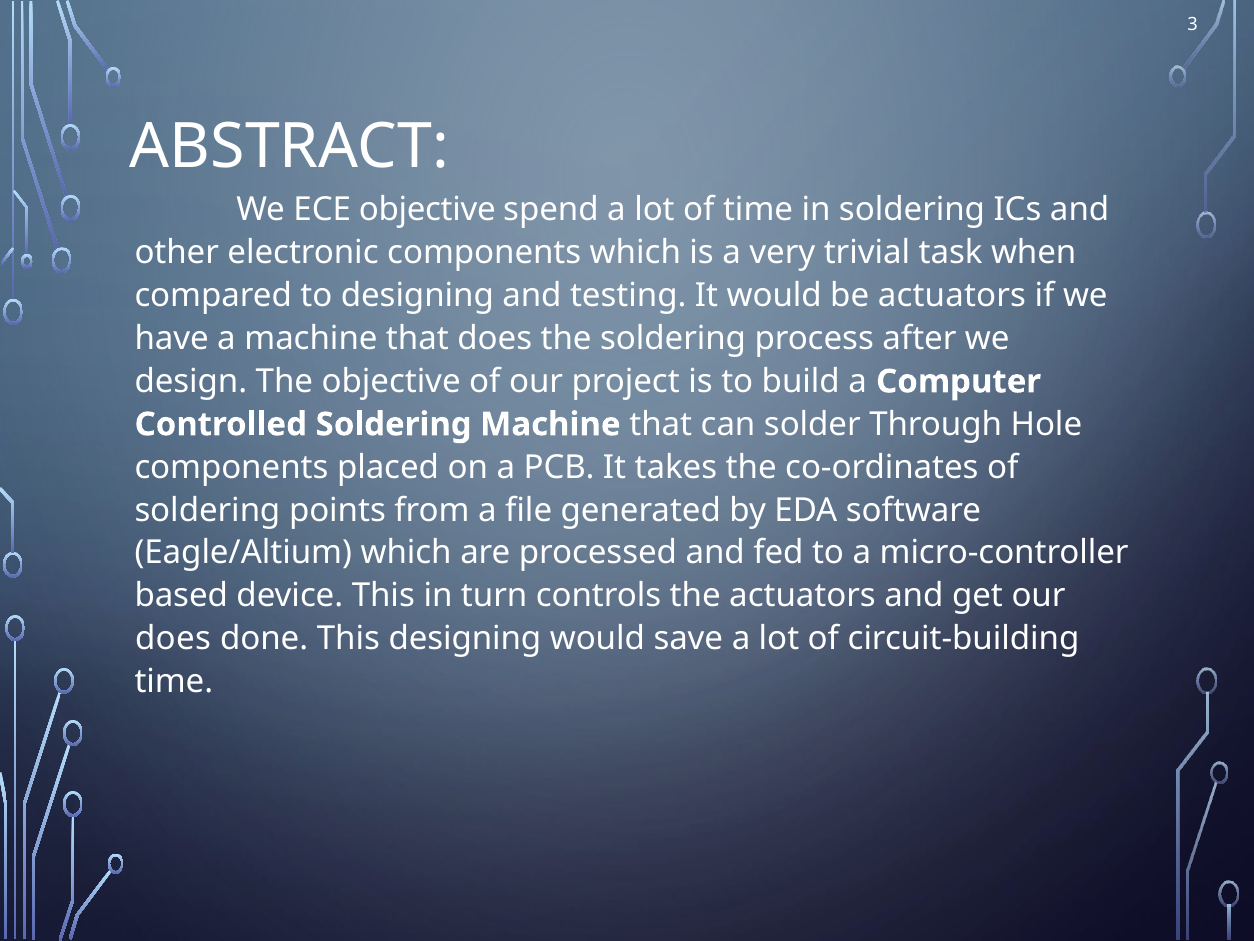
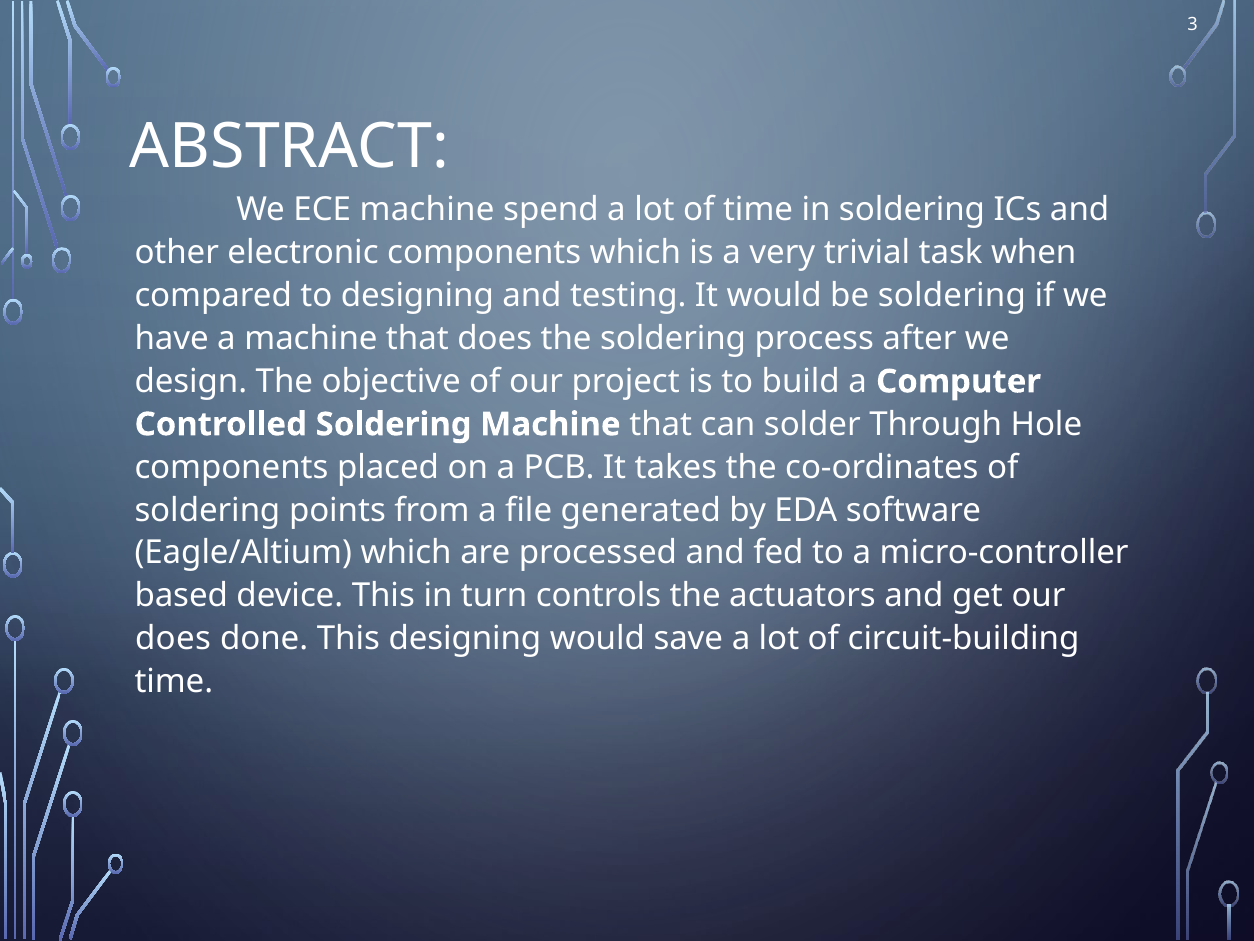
ECE objective: objective -> machine (427, 210)
be actuators: actuators -> soldering (952, 296)
